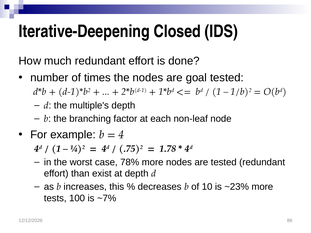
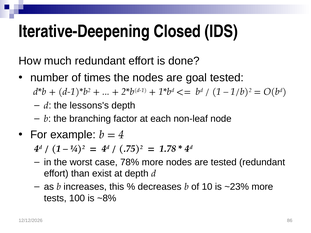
multiple's: multiple's -> lessons's (89, 106)
~7%: ~7% -> ~8% (107, 198)
